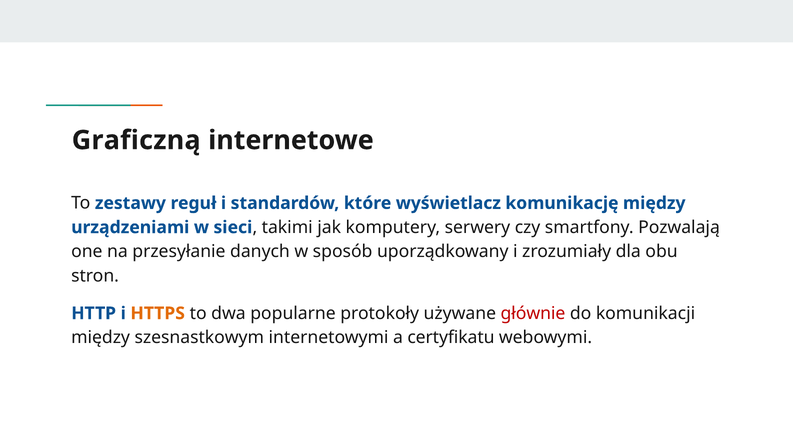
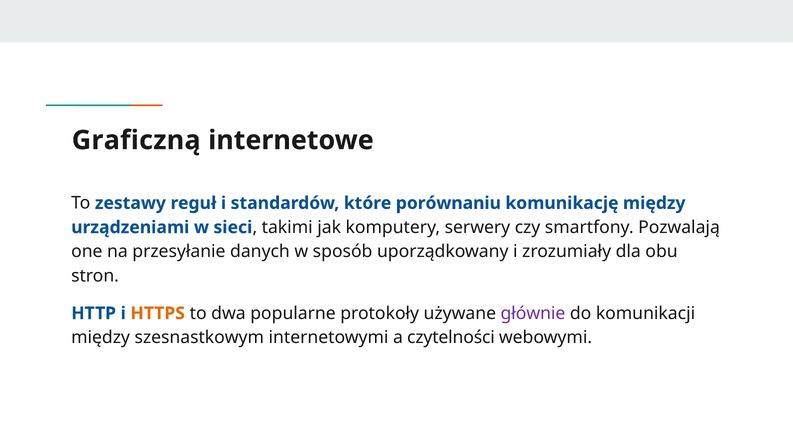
wyświetlacz: wyświetlacz -> porównaniu (448, 203)
głównie colour: red -> purple (533, 313)
certyfikatu: certyfikatu -> czytelności (451, 338)
